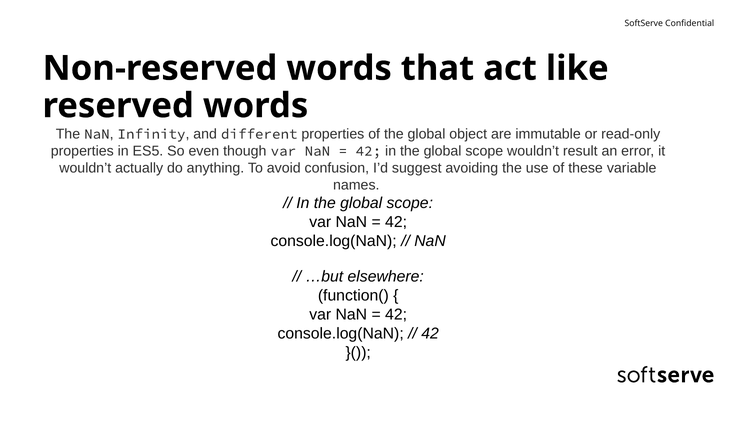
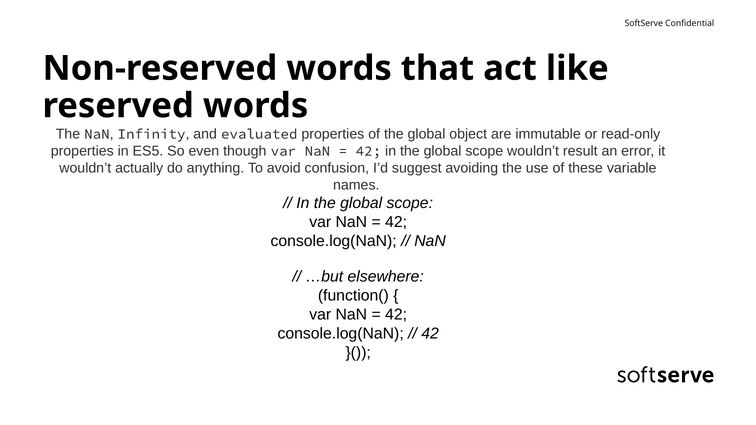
different: different -> evaluated (259, 134)
